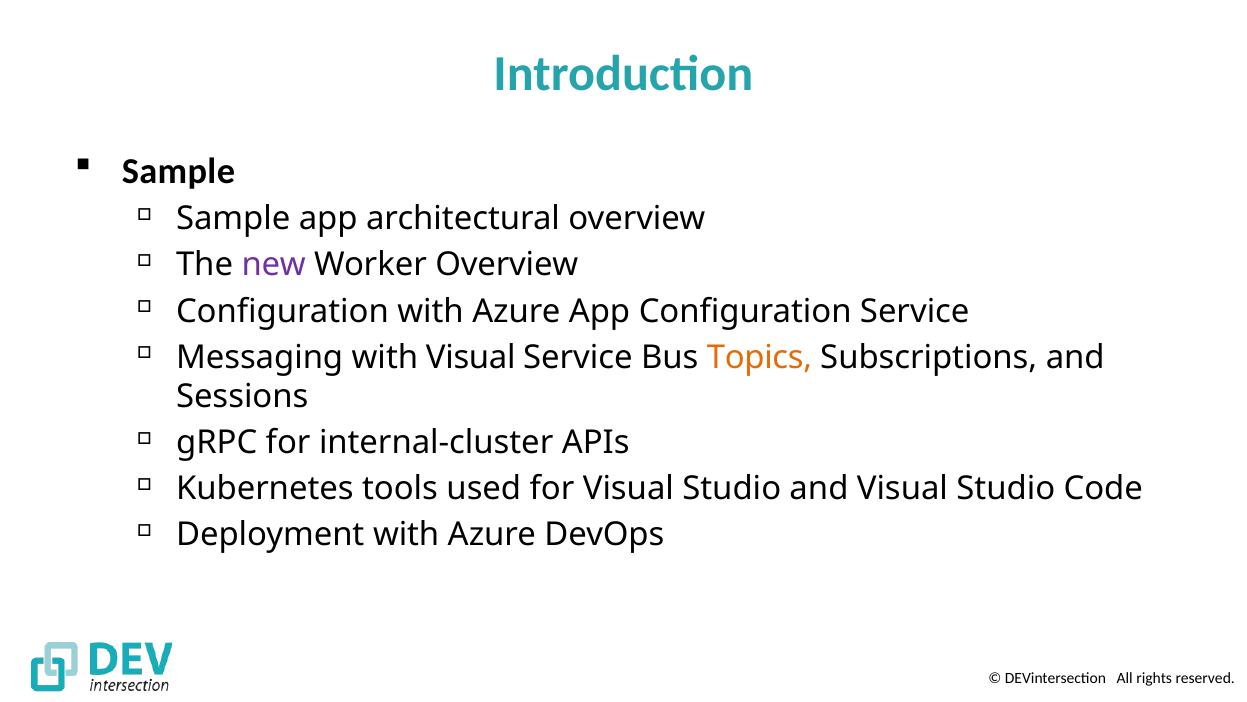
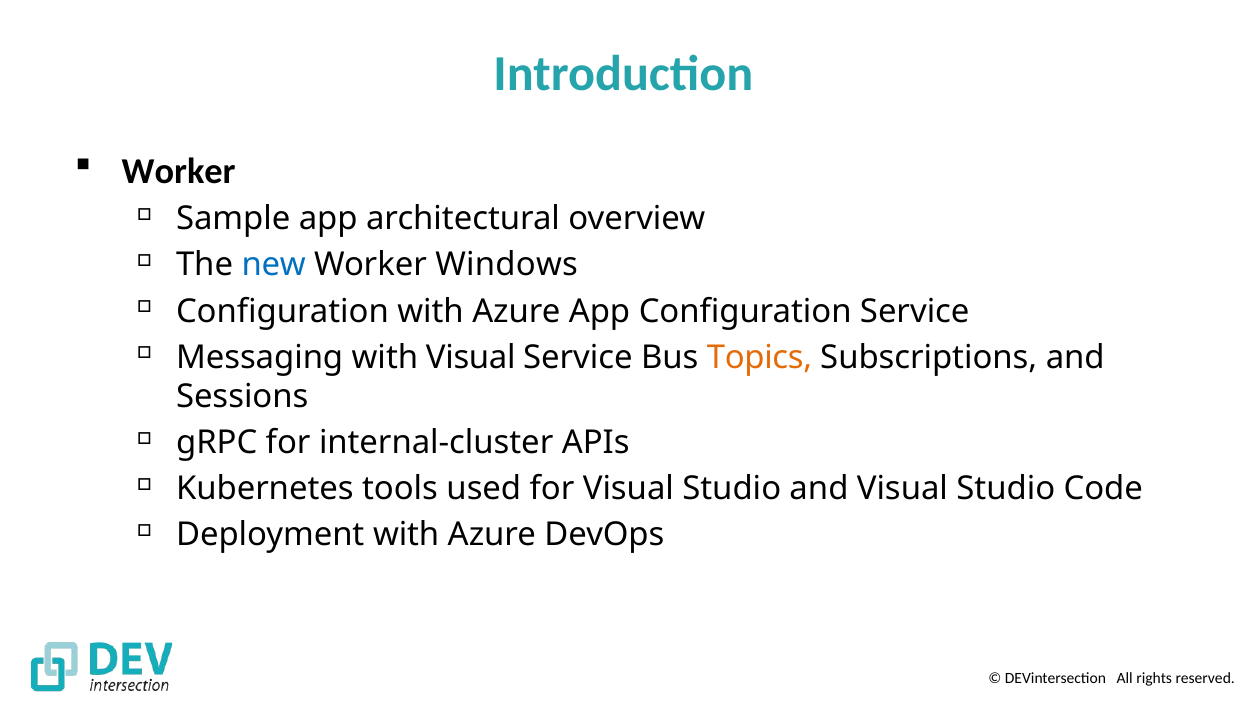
Sample: Sample -> Worker (179, 171)
new colour: purple -> blue (274, 265)
Worker Overview: Overview -> Windows (507, 265)
